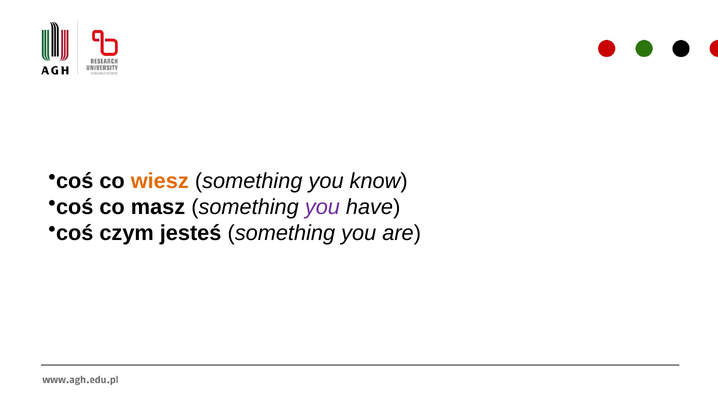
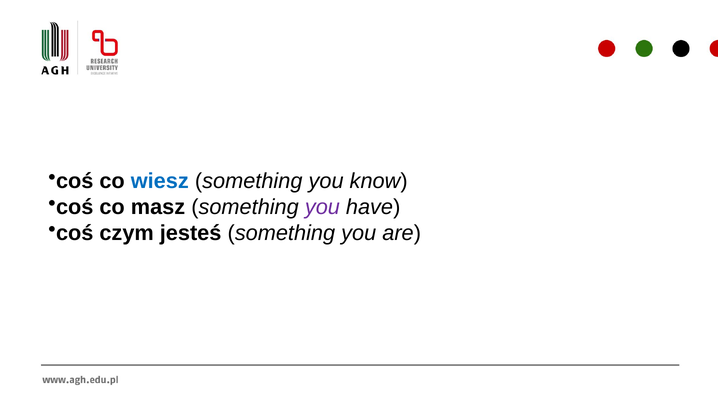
wiesz colour: orange -> blue (160, 181)
